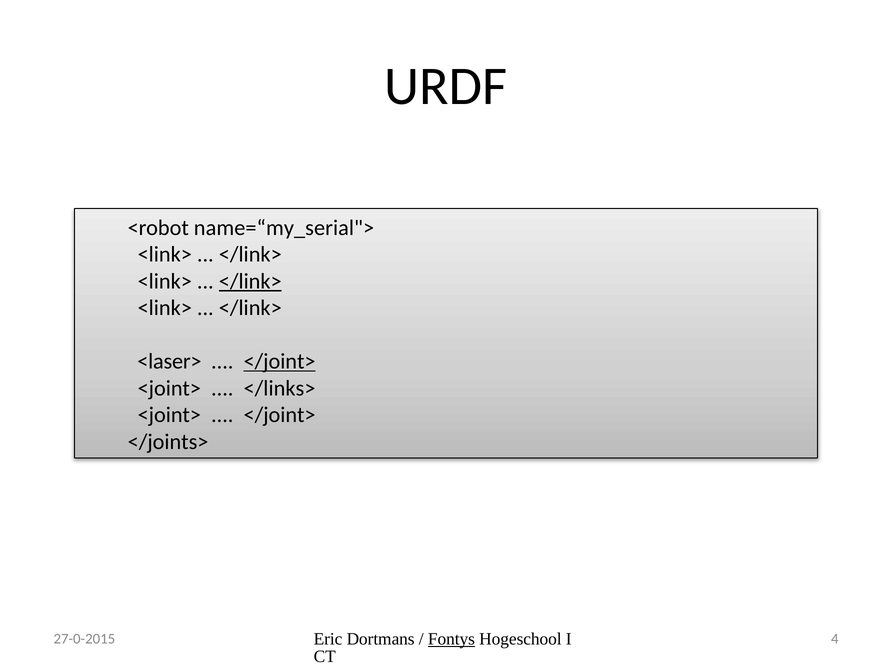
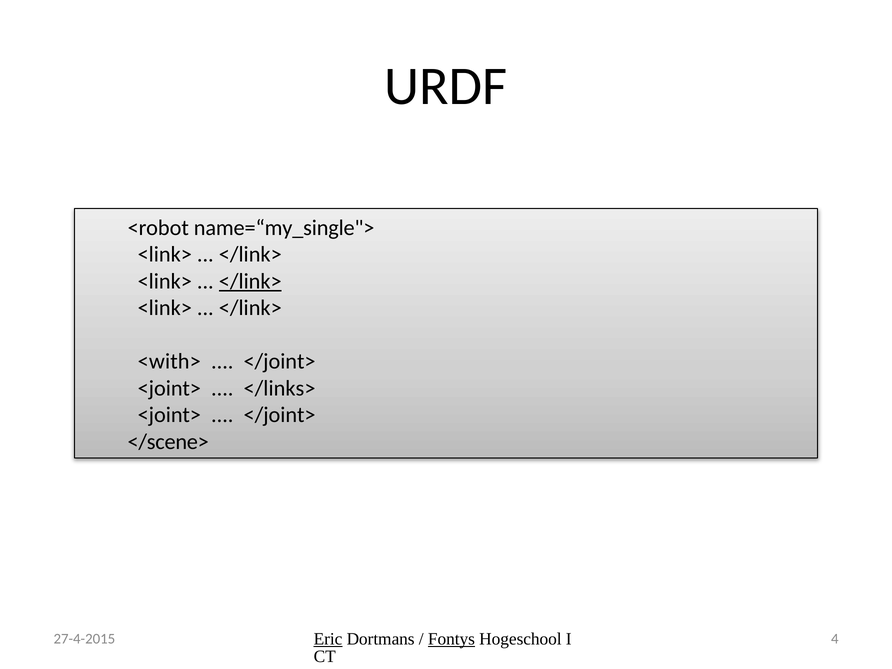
name=“my_serial">: name=“my_serial"> -> name=“my_single"> (284, 228)
<laser>: <laser> -> <with> (169, 361)
</joint> underline: present -> none (280, 361)
</joints>: </joints> -> </scene> (168, 442)
Eric underline: none -> present (328, 639)
27-0-2015: 27-0-2015 -> 27-4-2015 (84, 639)
